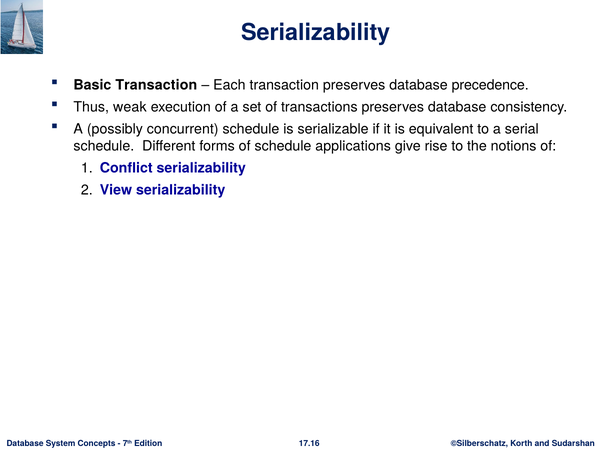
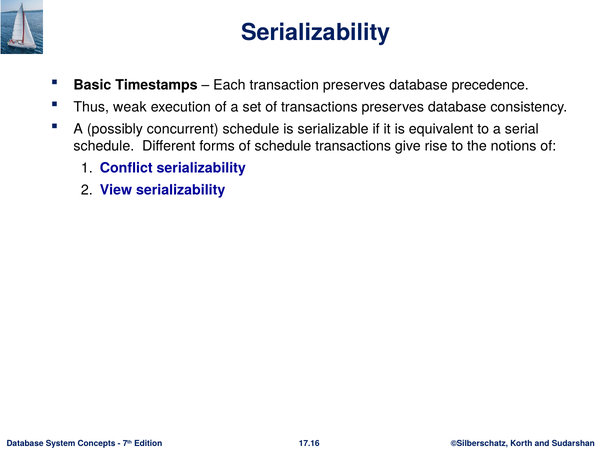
Basic Transaction: Transaction -> Timestamps (156, 85)
schedule applications: applications -> transactions (353, 146)
